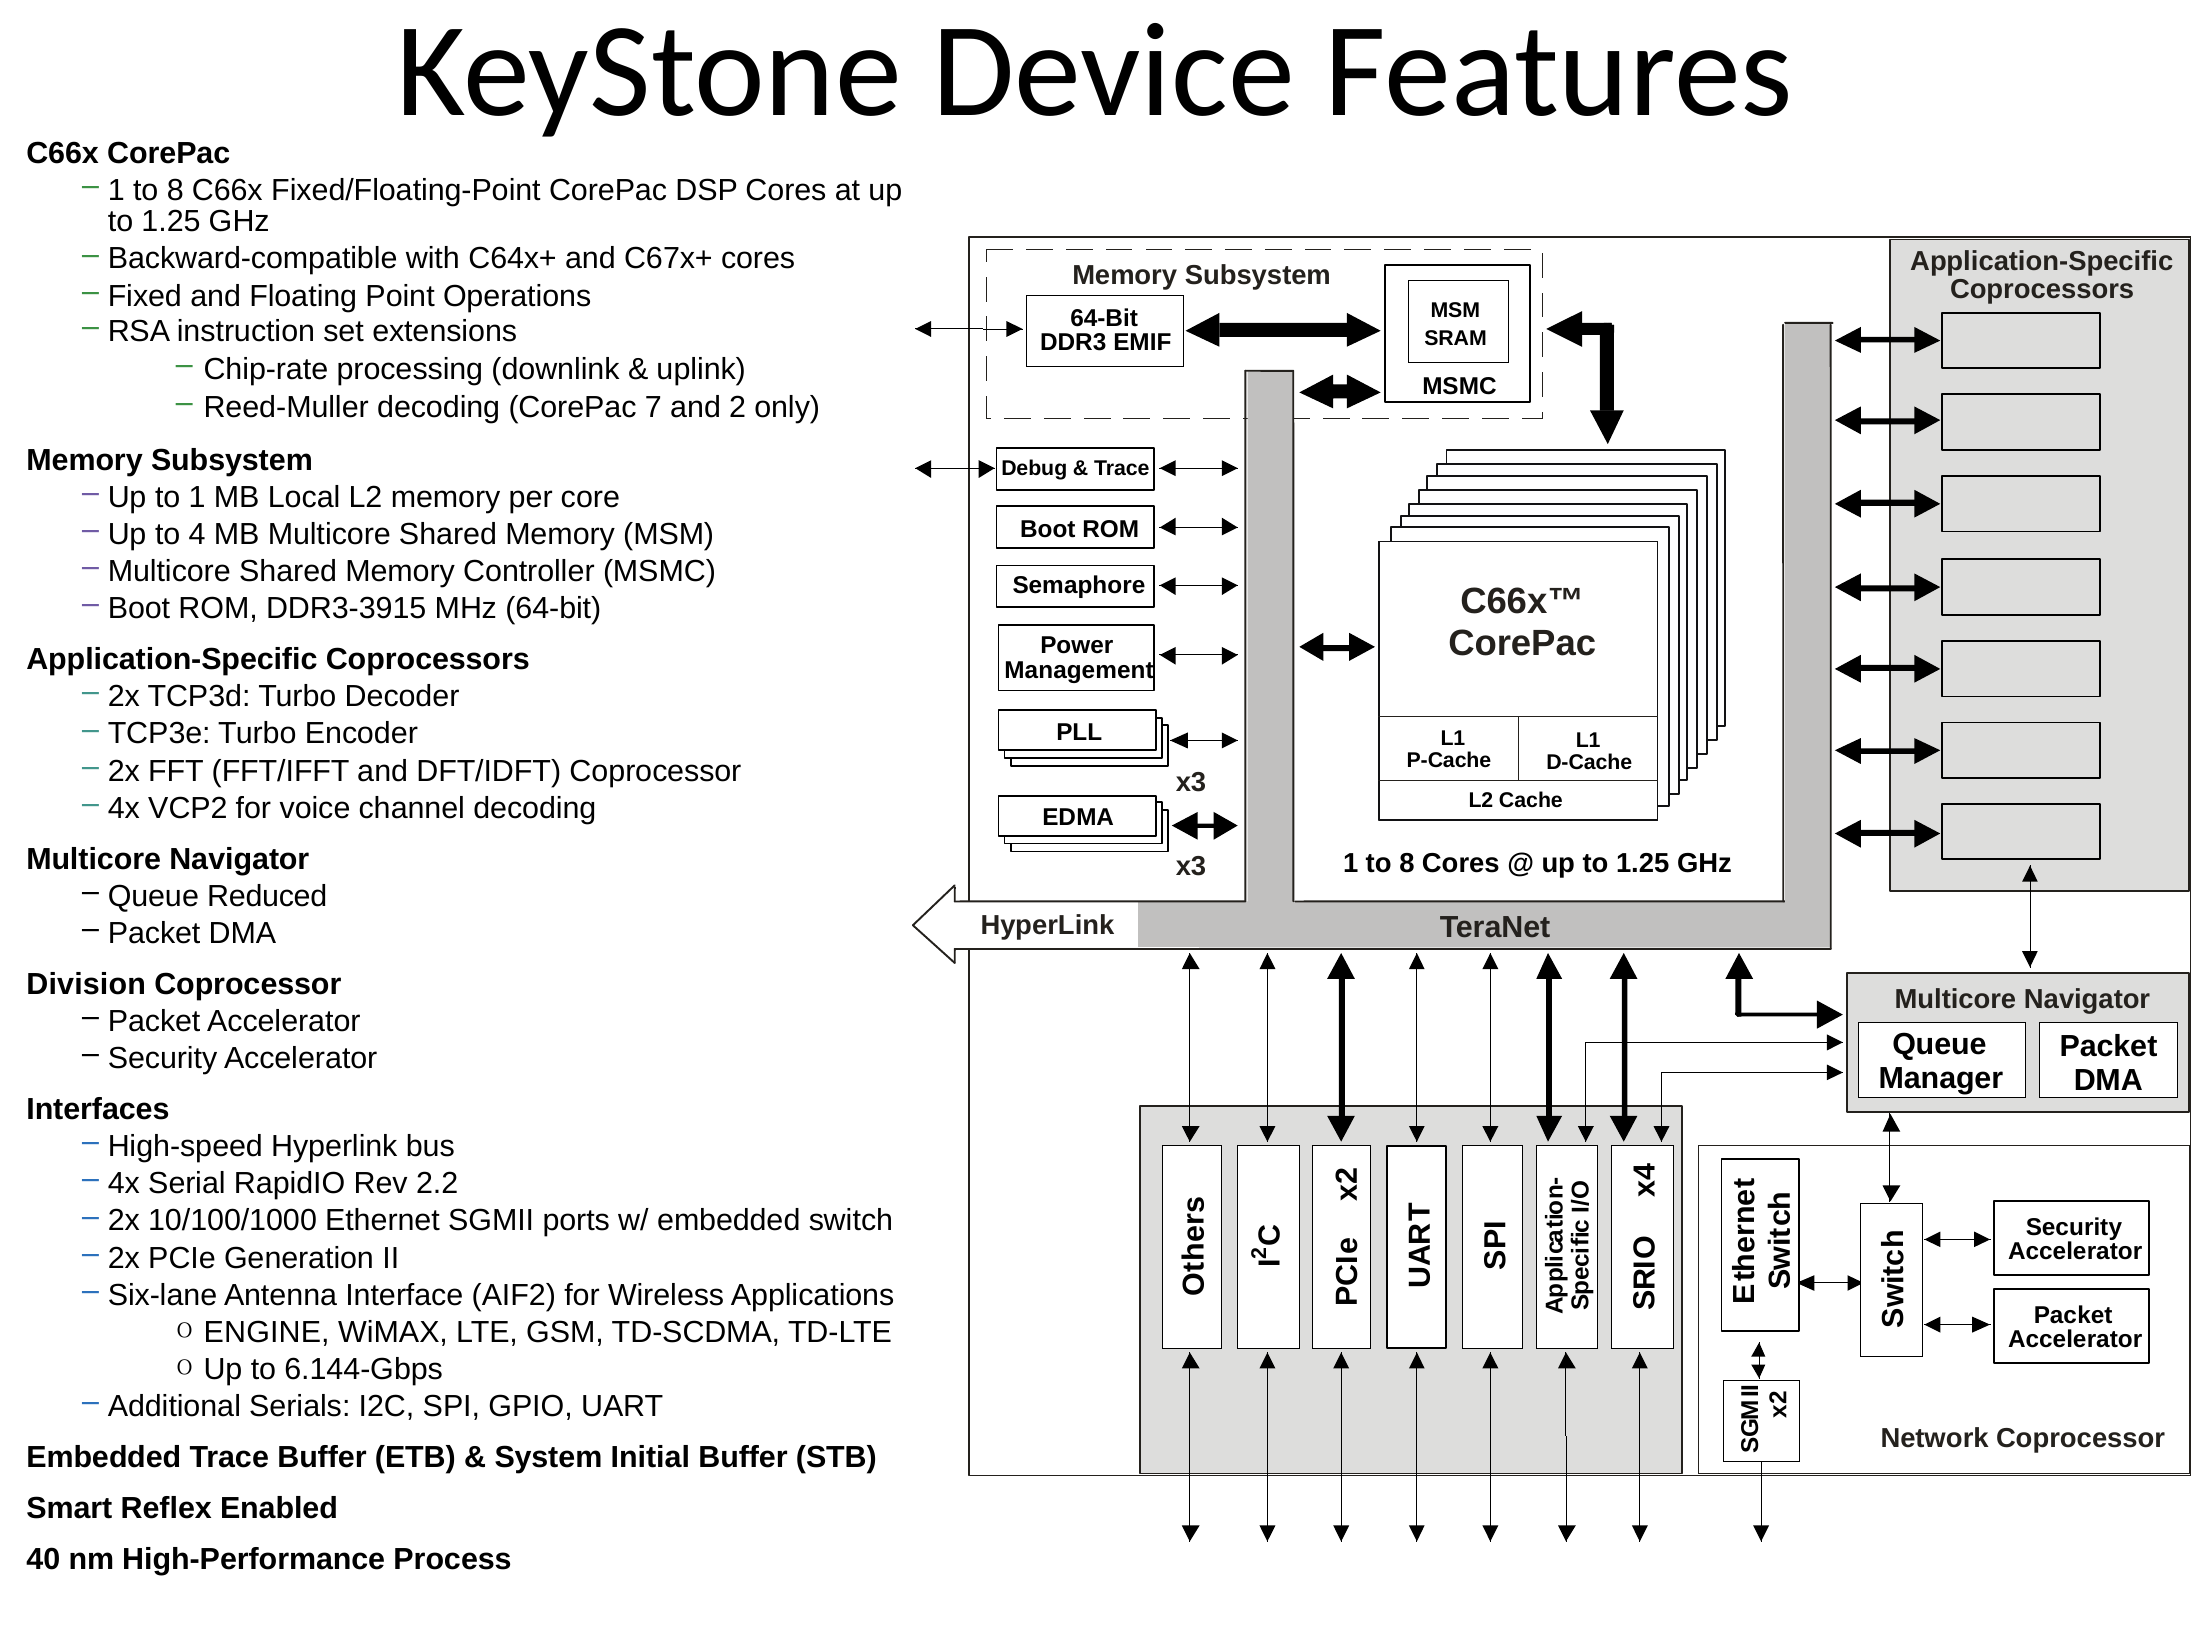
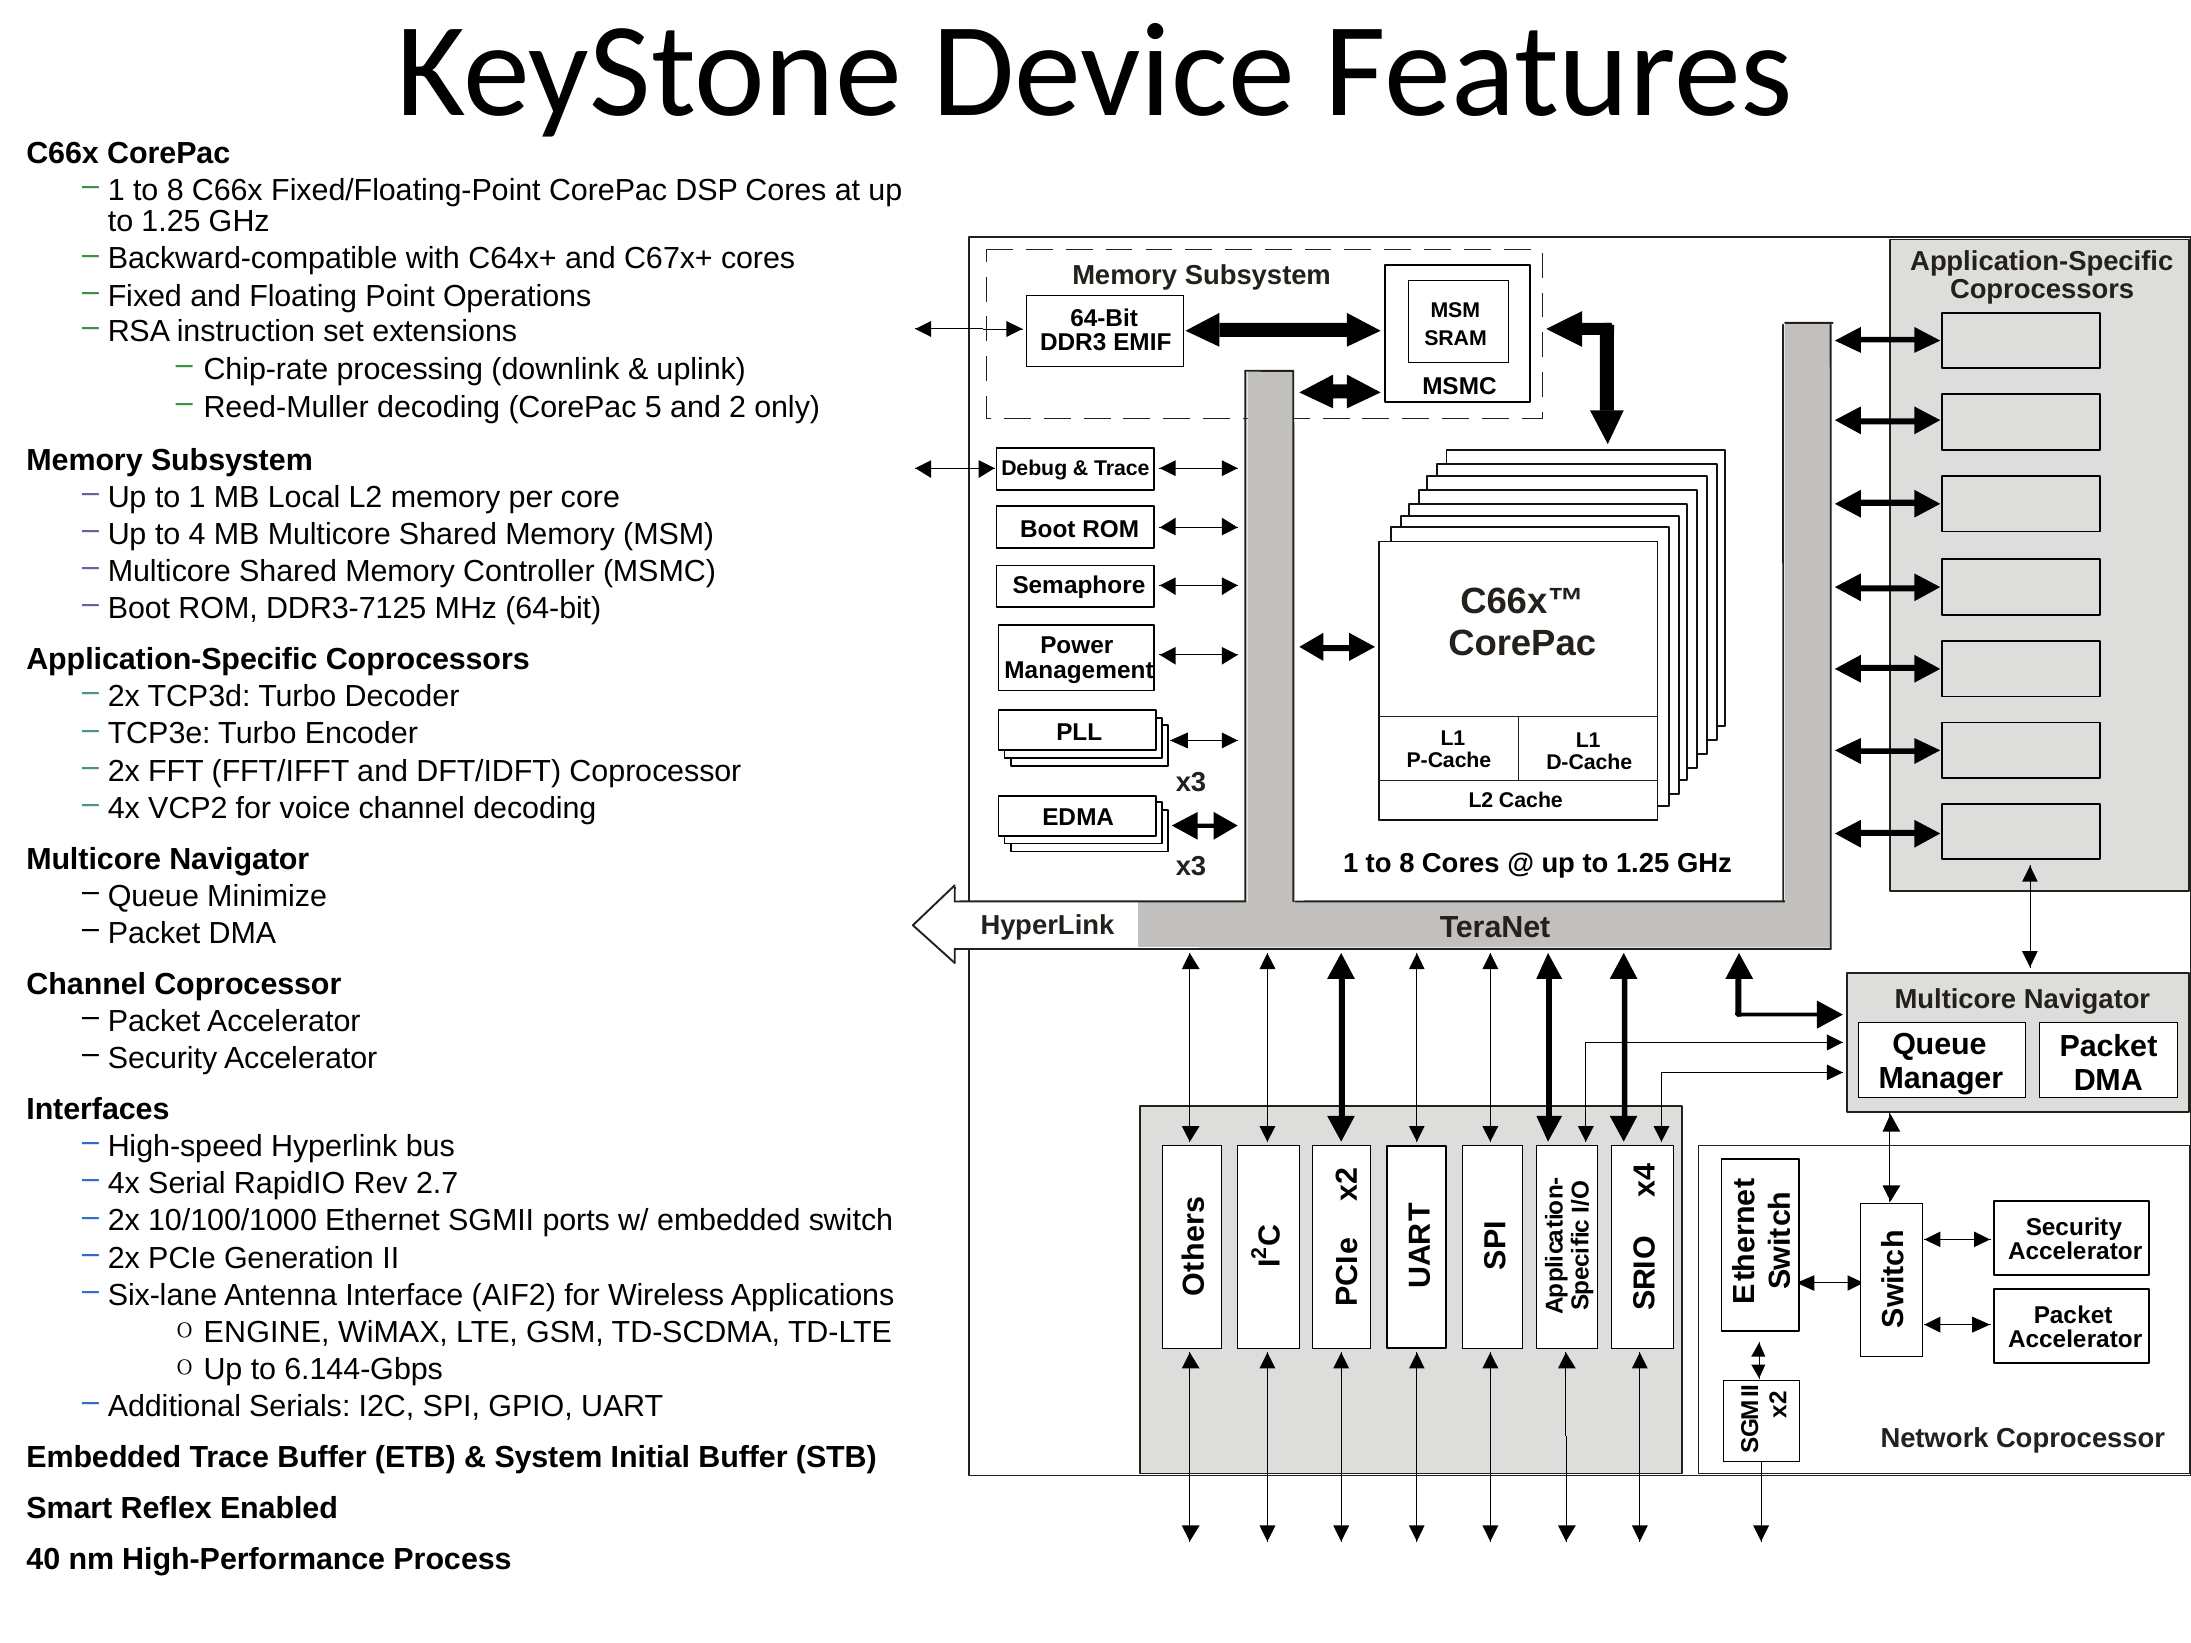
7: 7 -> 5 (653, 407)
DDR3-3915: DDR3-3915 -> DDR3-7125 (346, 609)
Reduced: Reduced -> Minimize (267, 896)
Division: Division -> Channel (86, 984)
2.2: 2.2 -> 2.7 (437, 1184)
